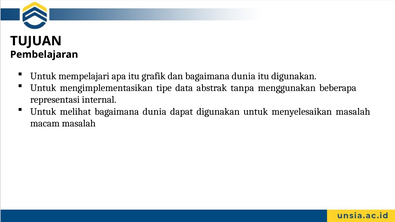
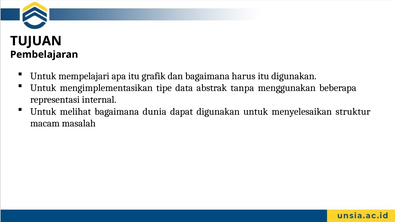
dan bagaimana dunia: dunia -> harus (244, 76)
menyelesaikan masalah: masalah -> struktur (353, 112)
